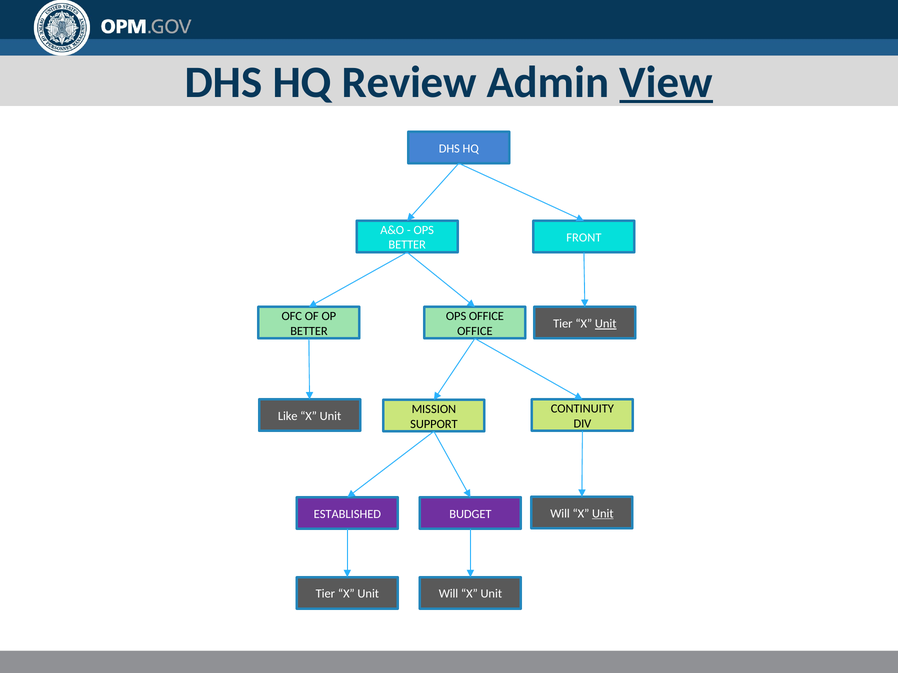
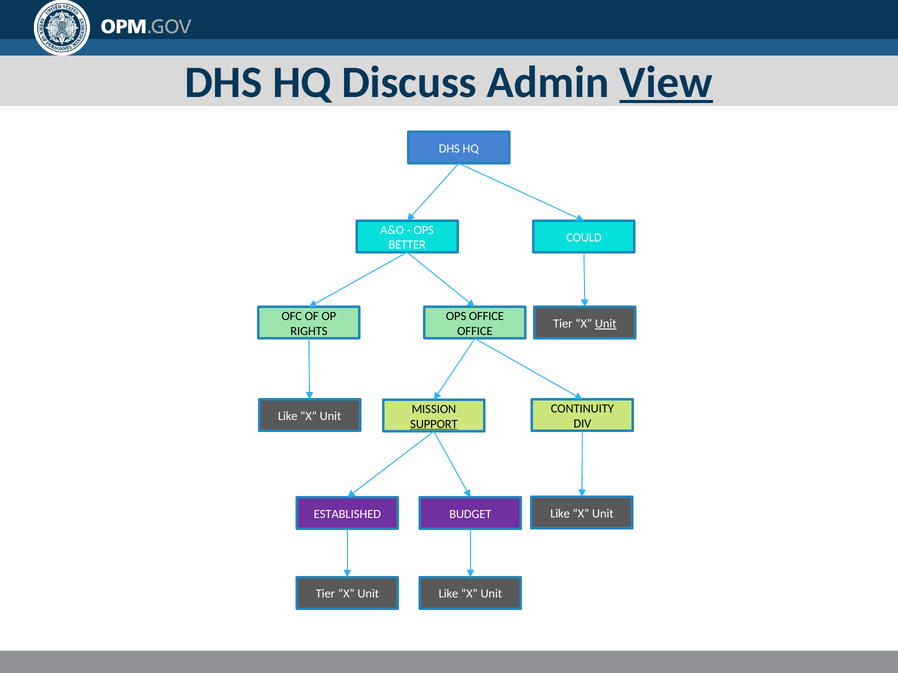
Review: Review -> Discuss (409, 82)
FRONT: FRONT -> COULD (584, 238)
BETTER: BETTER -> RIGHTS (309, 331)
SUPPORT underline: none -> present (434, 424)
BUDGET Will: Will -> Like (560, 514)
Unit underline: present -> none (603, 514)
Unit Will: Will -> Like (449, 594)
